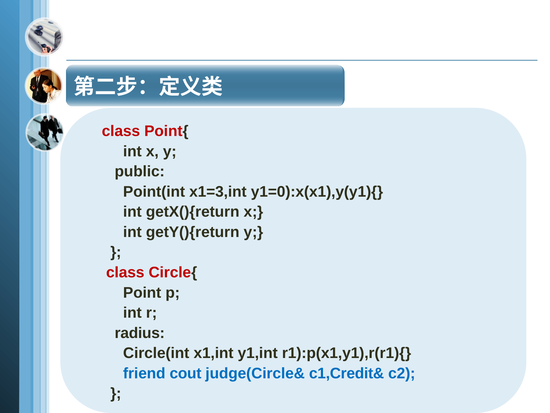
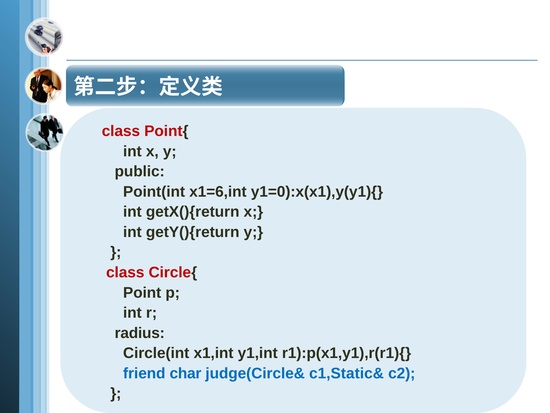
x1=3,int: x1=3,int -> x1=6,int (218, 191)
cout: cout -> char (186, 373)
c1,Credit&: c1,Credit& -> c1,Static& (346, 373)
